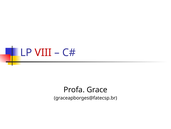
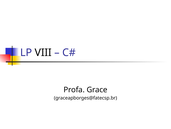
VIII colour: red -> black (43, 52)
